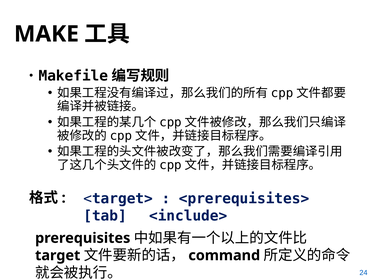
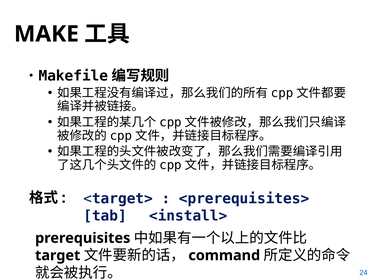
<include>: <include> -> <install> (188, 216)
